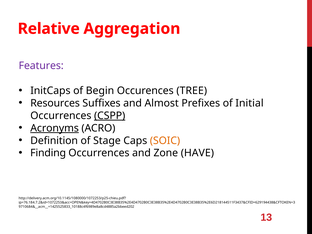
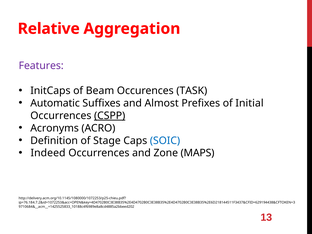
Begin: Begin -> Beam (100, 91)
TREE: TREE -> TASK (192, 91)
Resources: Resources -> Automatic (55, 103)
Acronyms underline: present -> none (55, 128)
SOIC colour: orange -> blue (165, 141)
Finding: Finding -> Indeed (48, 153)
HAVE: HAVE -> MAPS (198, 153)
